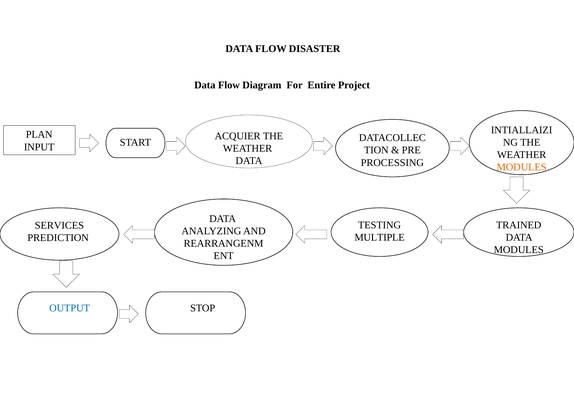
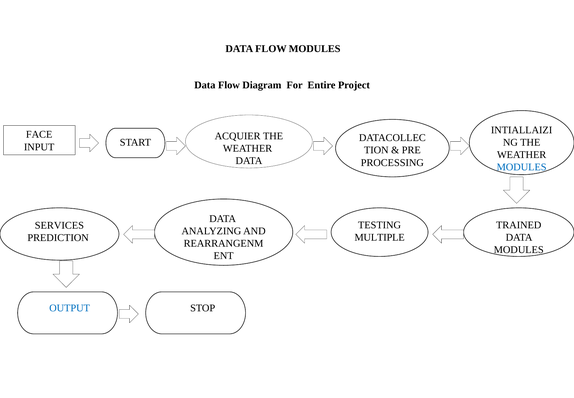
FLOW DISASTER: DISASTER -> MODULES (315, 49)
PLAN: PLAN -> FACE (39, 134)
MODULES colour: orange -> blue (522, 167)
